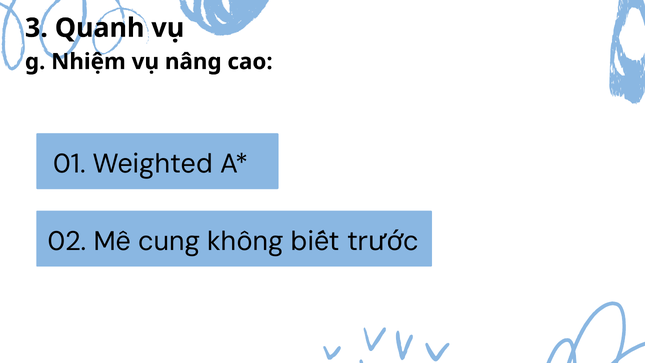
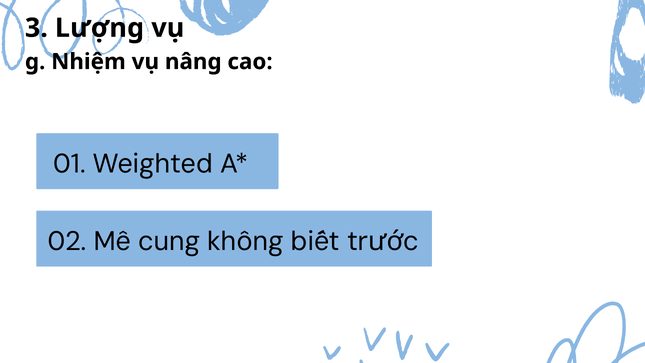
Quanh: Quanh -> Lượng (99, 28)
